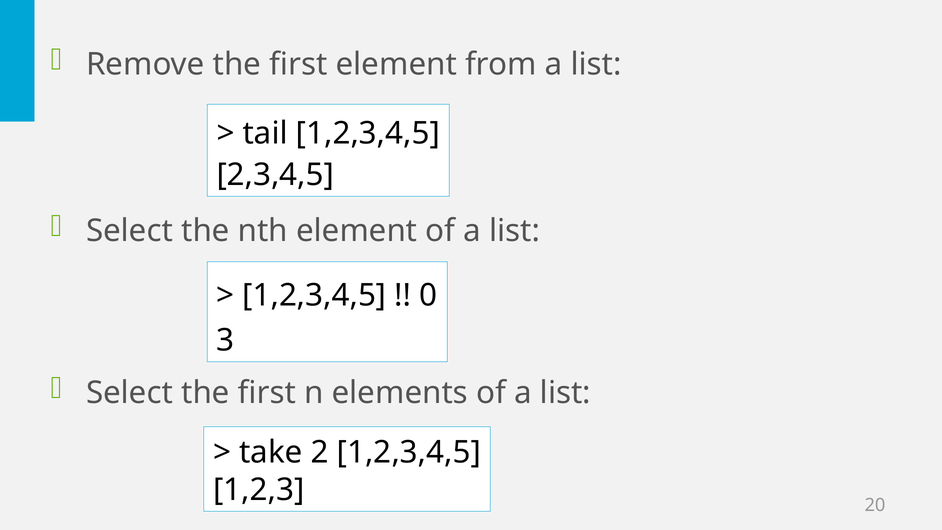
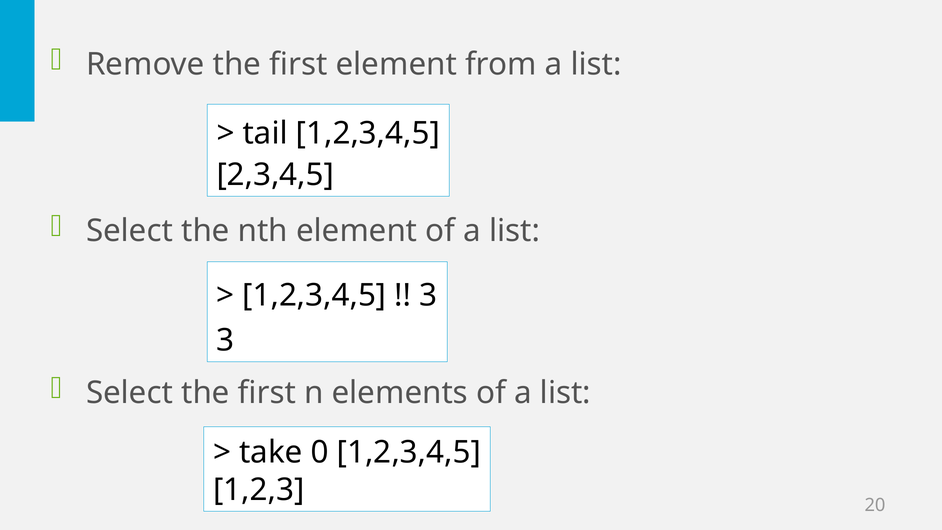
0: 0 -> 3 (428, 295)
2: 2 -> 0 (320, 452)
